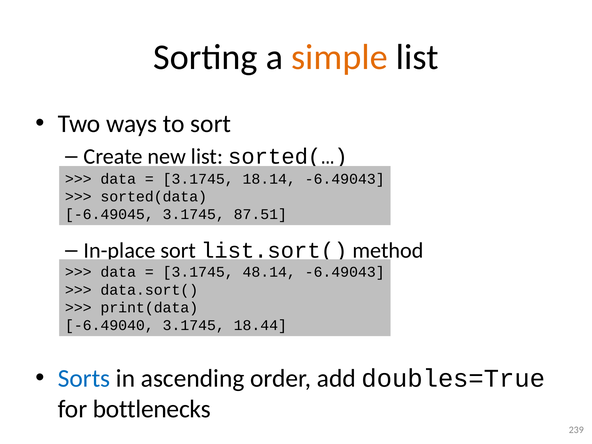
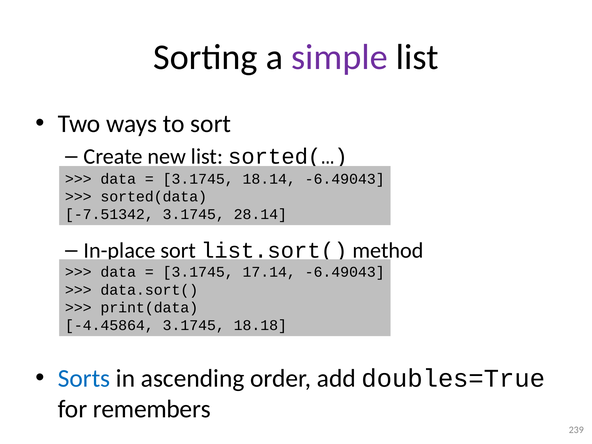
simple colour: orange -> purple (339, 57)
-6.49045: -6.49045 -> -7.51342 (109, 214)
87.51: 87.51 -> 28.14 (260, 214)
48.14: 48.14 -> 17.14 (269, 272)
-6.49040: -6.49040 -> -4.45864 (109, 325)
18.44: 18.44 -> 18.18 (260, 325)
bottlenecks: bottlenecks -> remembers (152, 409)
